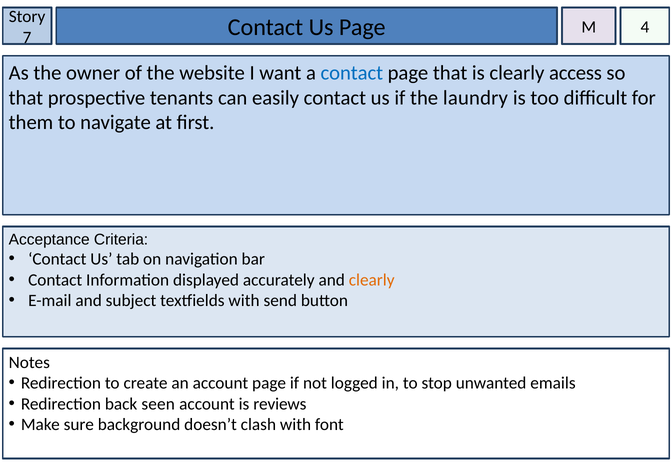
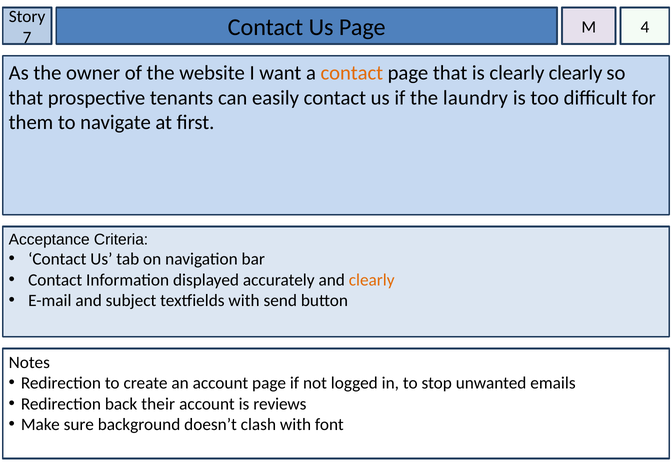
contact colour: blue -> orange (352, 73)
clearly access: access -> clearly (576, 73)
seen: seen -> their (158, 403)
